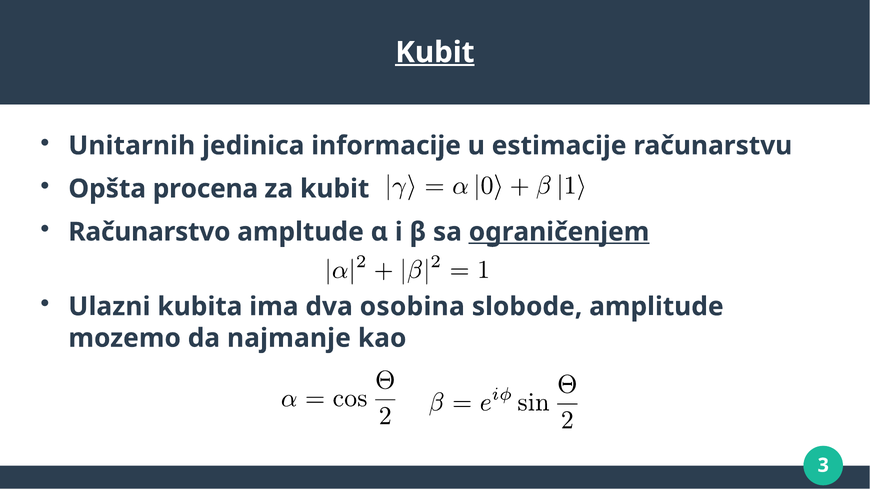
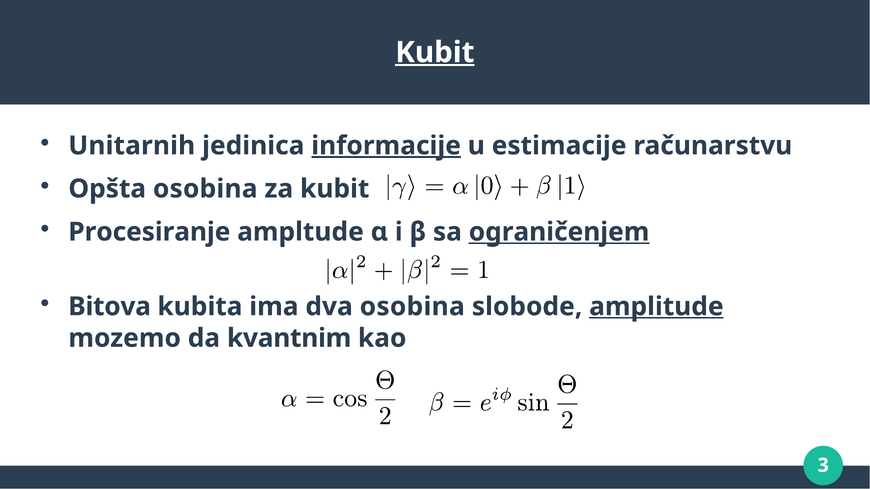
informacije underline: none -> present (386, 146)
Opšta procena: procena -> osobina (205, 189)
Računarstvo: Računarstvo -> Procesiranje (149, 232)
Ulazni: Ulazni -> Bitova (110, 307)
amplitude underline: none -> present (656, 307)
najmanje: najmanje -> kvantnim (289, 338)
